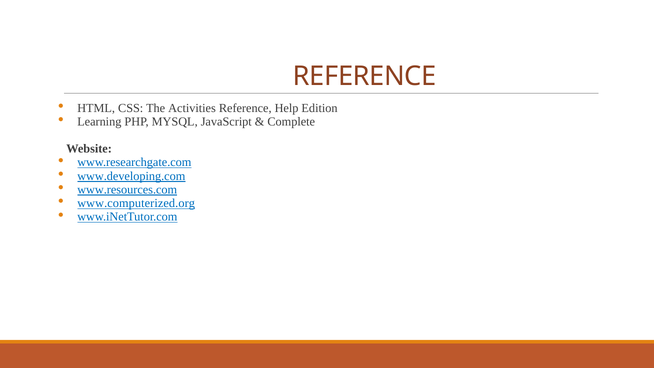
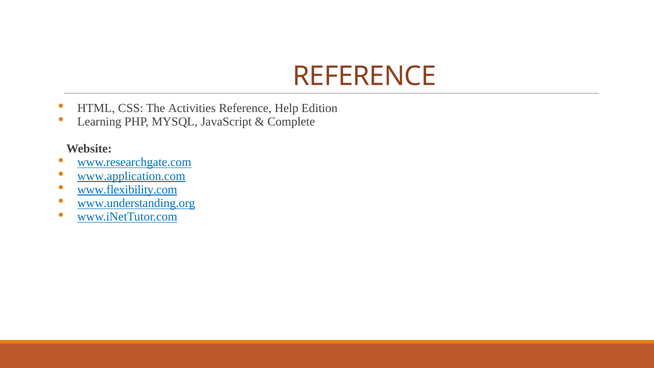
www.developing.com: www.developing.com -> www.application.com (131, 176)
www.resources.com: www.resources.com -> www.flexibility.com (127, 190)
www.computerized.org: www.computerized.org -> www.understanding.org (136, 203)
